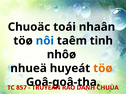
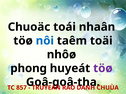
tinh: tinh -> toäi (101, 41)
nhueä: nhueä -> phong (29, 69)
töø colour: orange -> purple (103, 69)
